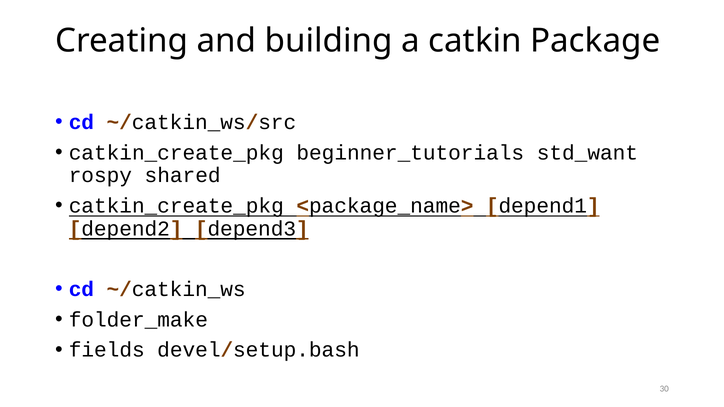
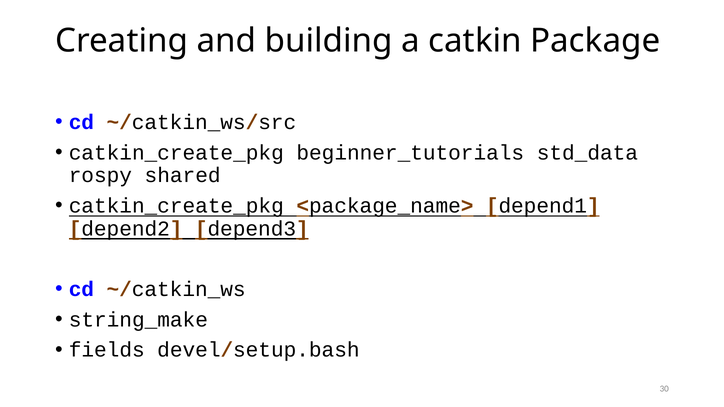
std_want: std_want -> std_data (587, 153)
folder_make: folder_make -> string_make (138, 320)
